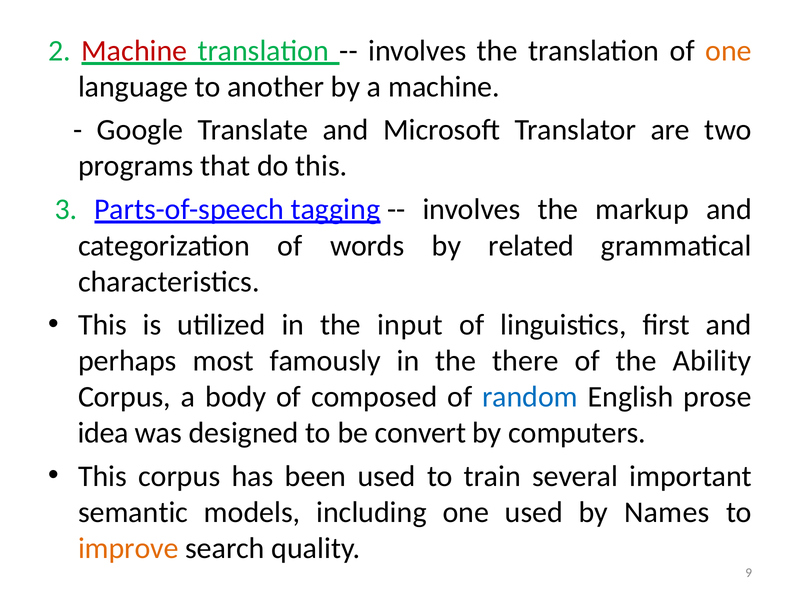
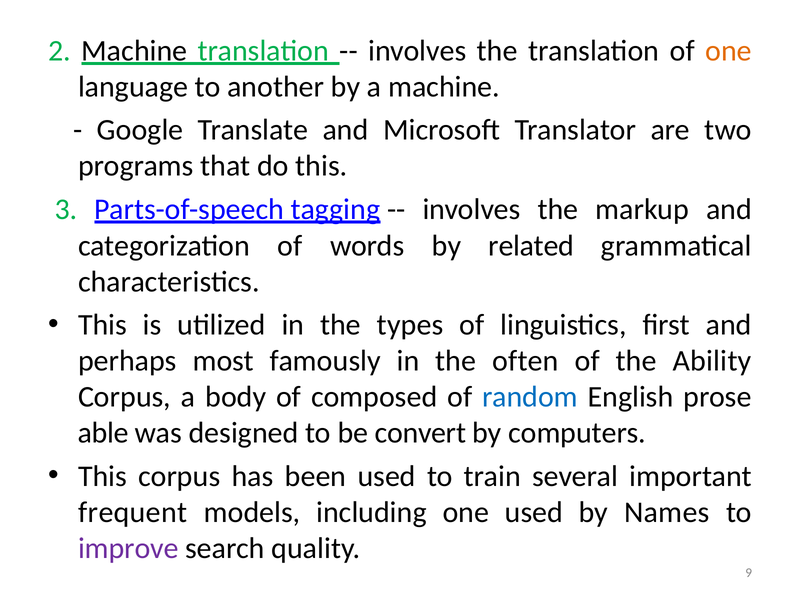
Machine colour: red -> black (134, 51)
input: input -> types (410, 325)
there: there -> often (525, 361)
idea: idea -> able (103, 433)
semantic: semantic -> frequent (133, 512)
improve colour: orange -> purple (128, 548)
